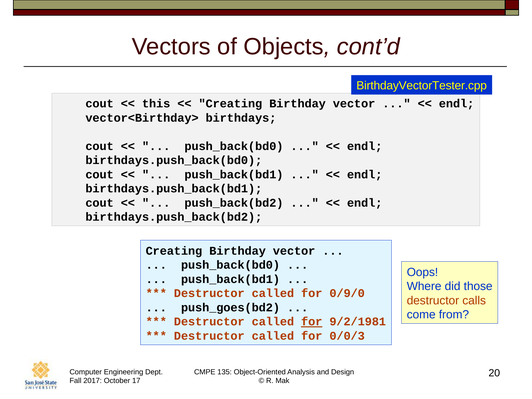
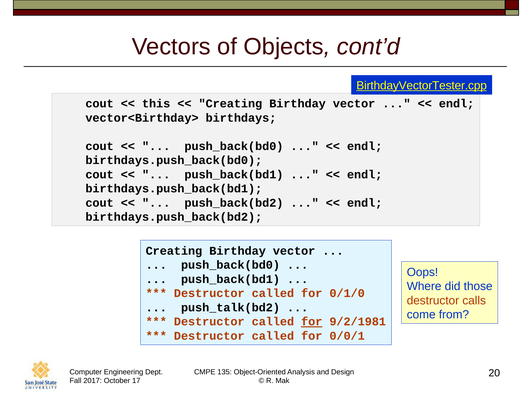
BirthdayVectorTester.cpp underline: none -> present (422, 86)
0/9/0: 0/9/0 -> 0/1/0 (347, 293)
push_goes(bd2: push_goes(bd2 -> push_talk(bd2 (230, 308)
0/0/3: 0/0/3 -> 0/0/1 (347, 336)
